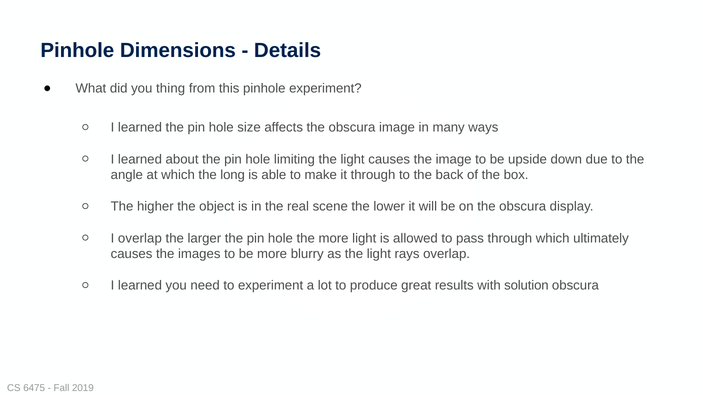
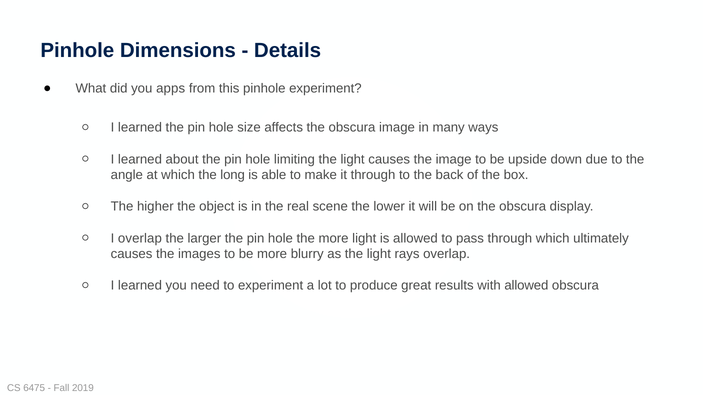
thing: thing -> apps (171, 88)
with solution: solution -> allowed (526, 286)
